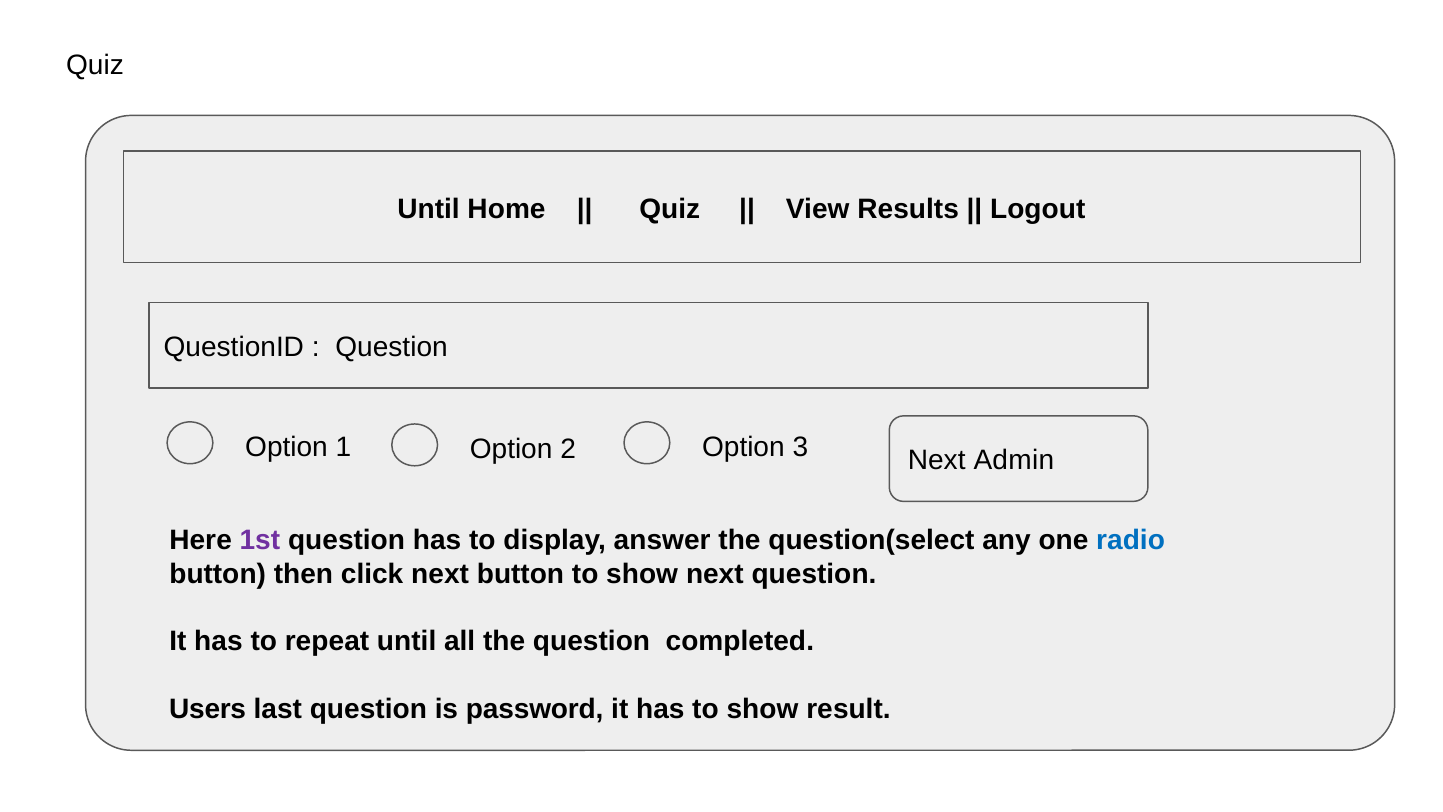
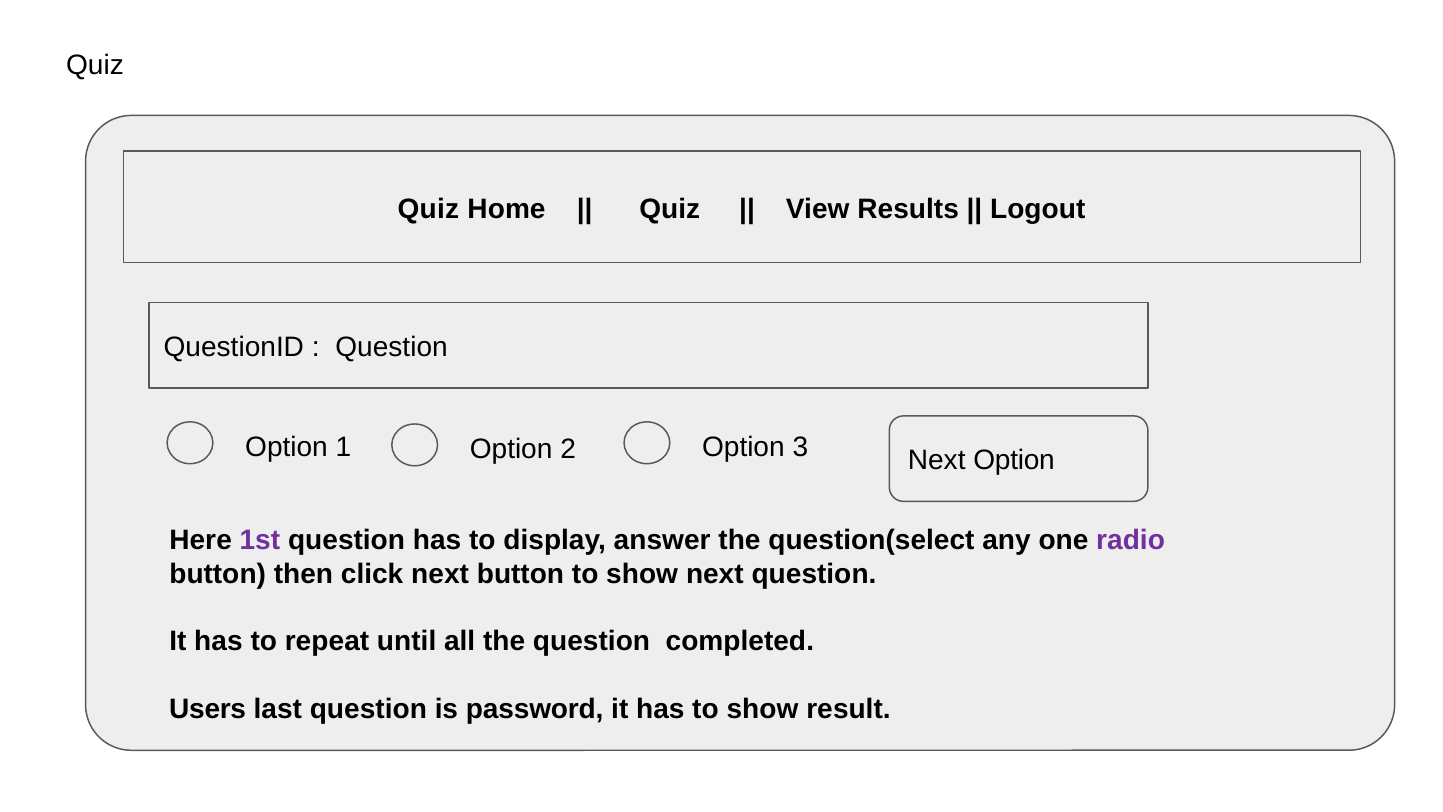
Until: Until -> Quiz (428, 209)
Next Admin: Admin -> Option (1014, 460)
radio colour: blue -> purple (1131, 540)
